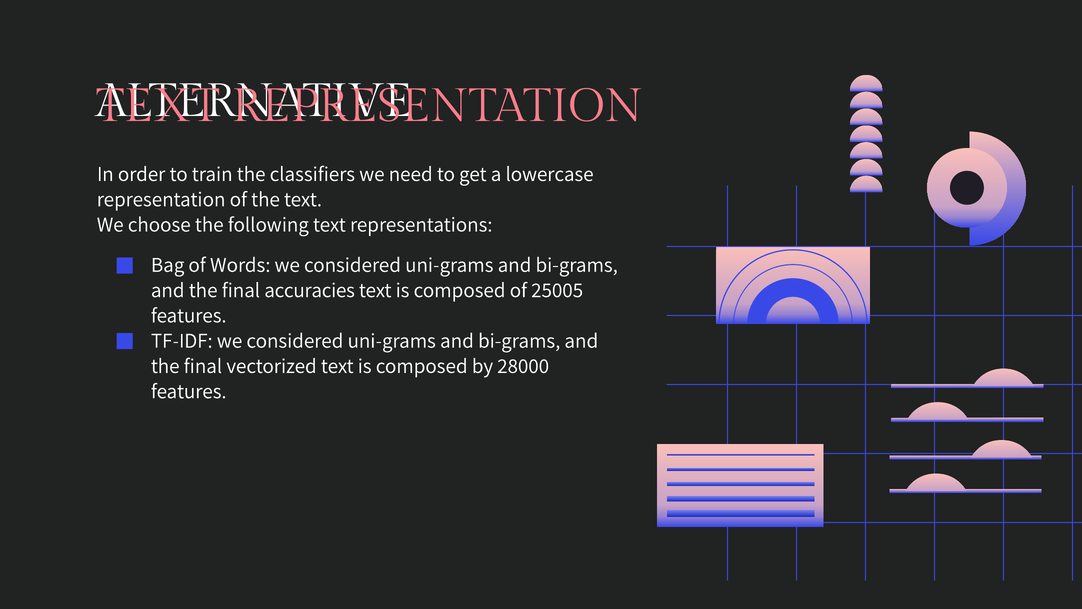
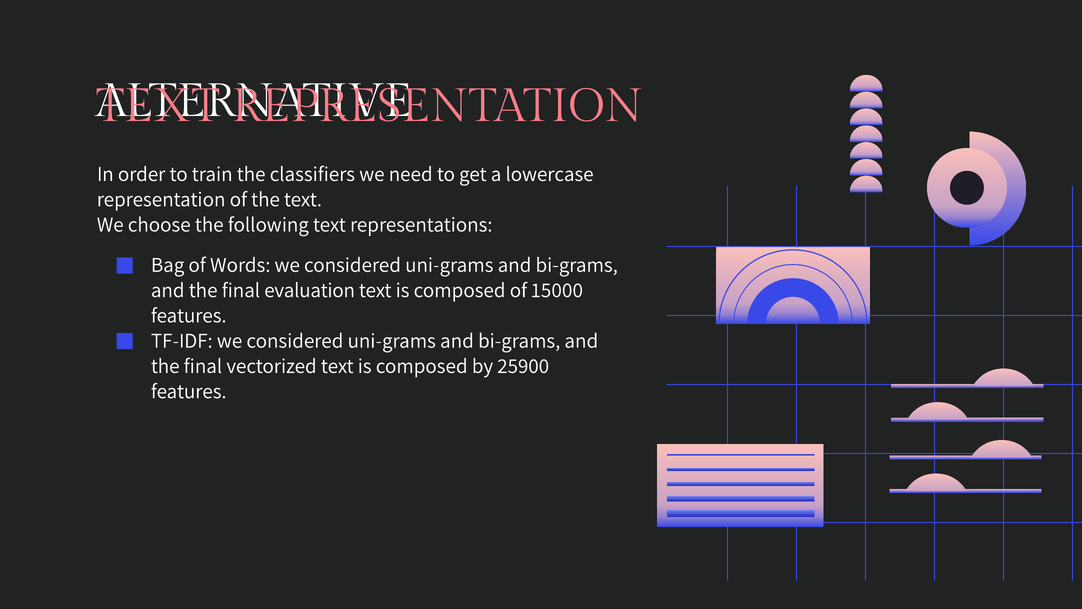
accuracies: accuracies -> evaluation (310, 290)
25005: 25005 -> 15000 (557, 290)
28000: 28000 -> 25900 (523, 366)
